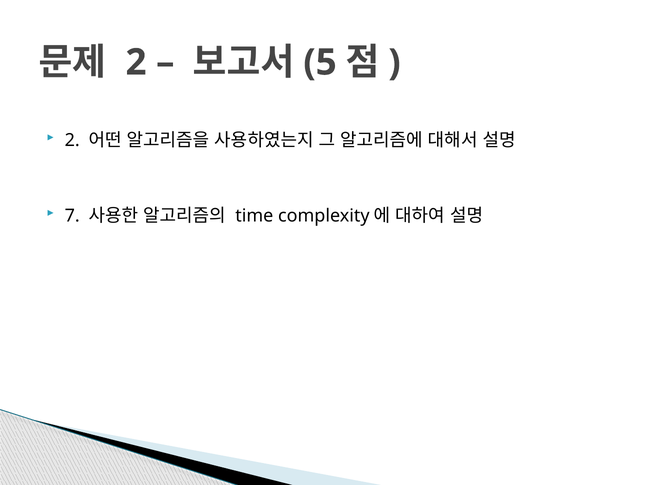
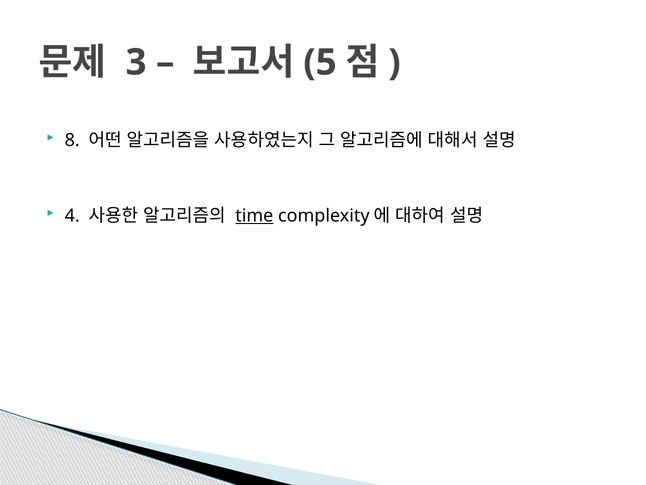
2: 2 -> 3 (136, 62)
2: 2 -> 8 (72, 140)
7: 7 -> 4 (72, 216)
time underline: none -> present (254, 216)
